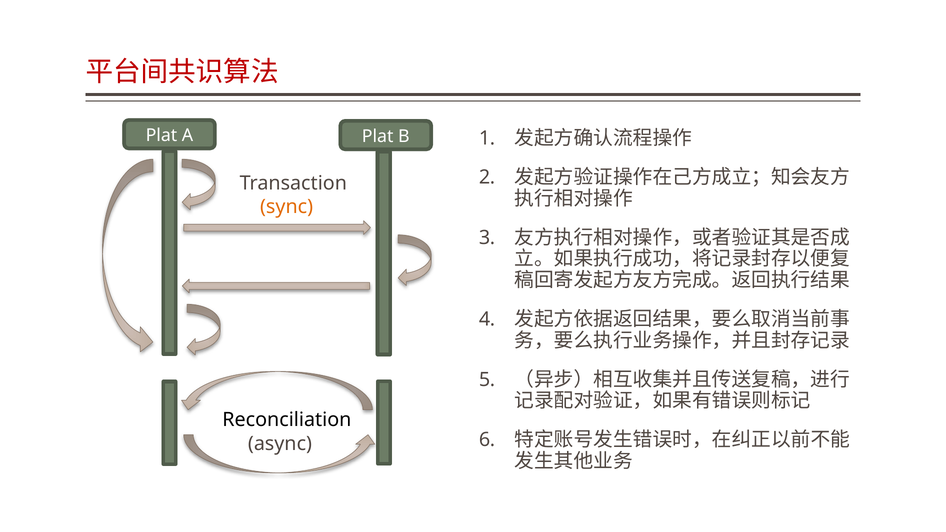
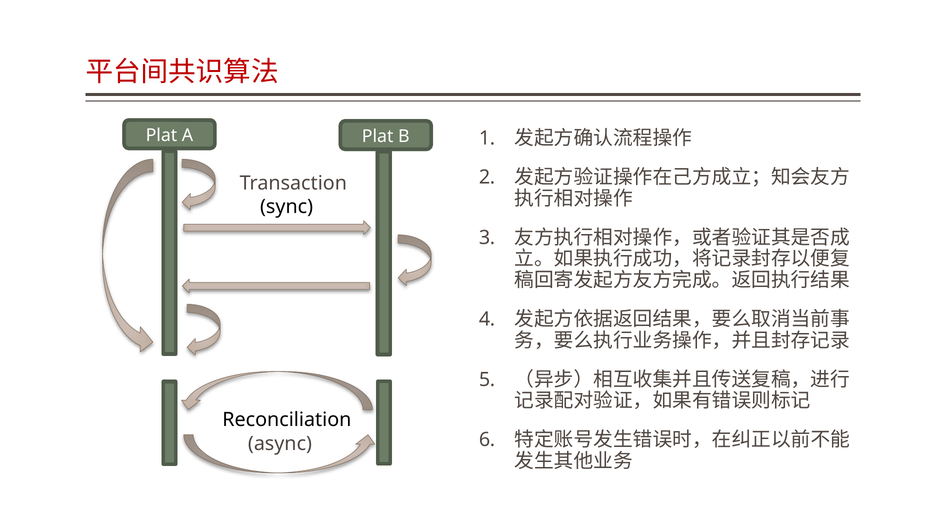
sync colour: orange -> black (287, 207)
